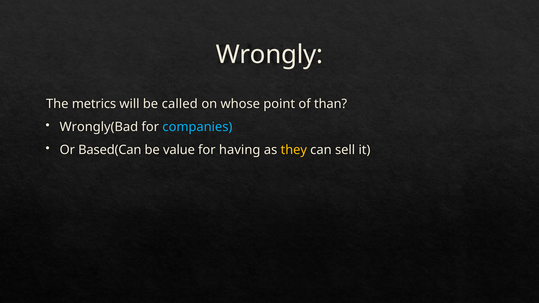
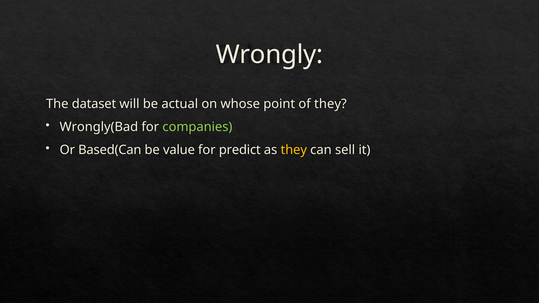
metrics: metrics -> dataset (94, 104)
called: called -> actual (180, 104)
of than: than -> they (330, 104)
companies colour: light blue -> light green (197, 127)
having: having -> predict (240, 150)
